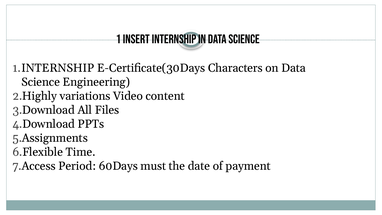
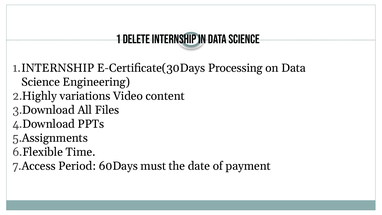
Insert: Insert -> Delete (136, 39)
Characters: Characters -> Processing (235, 68)
